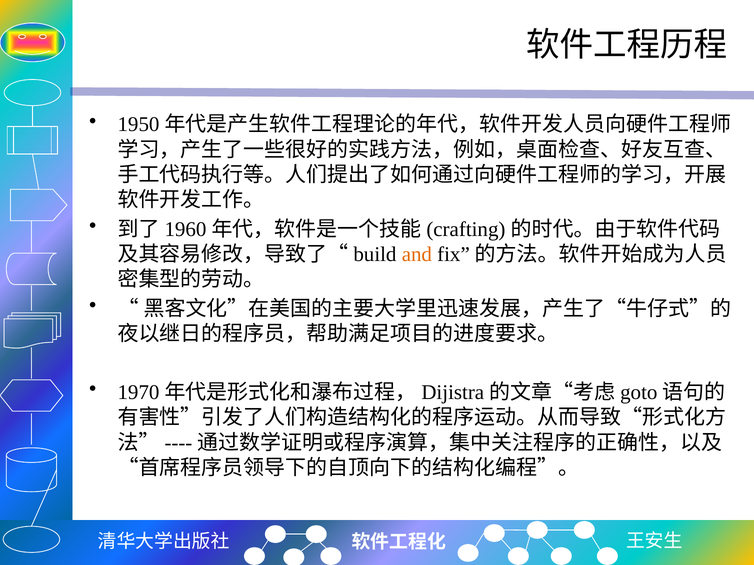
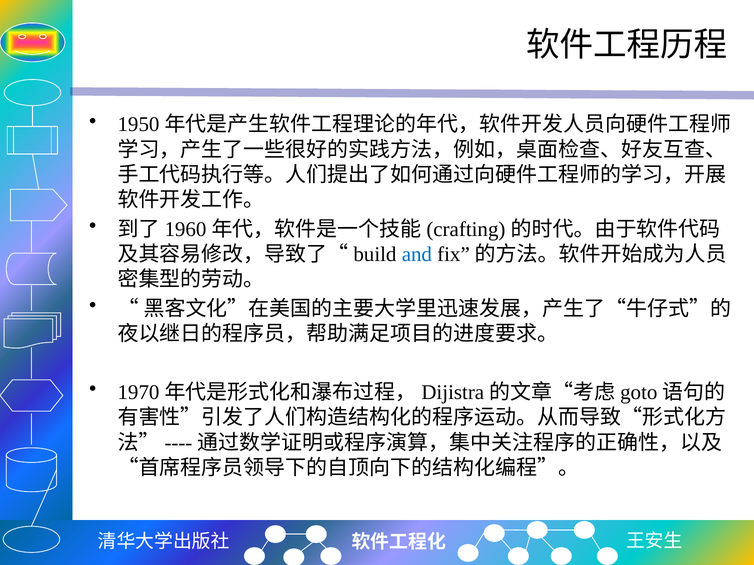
and colour: orange -> blue (417, 255)
